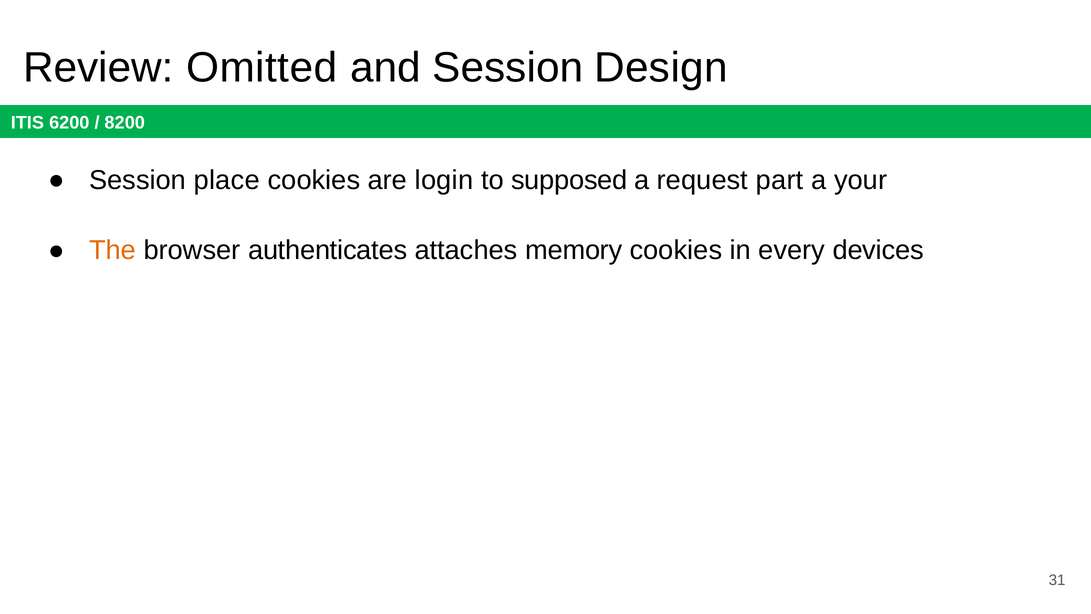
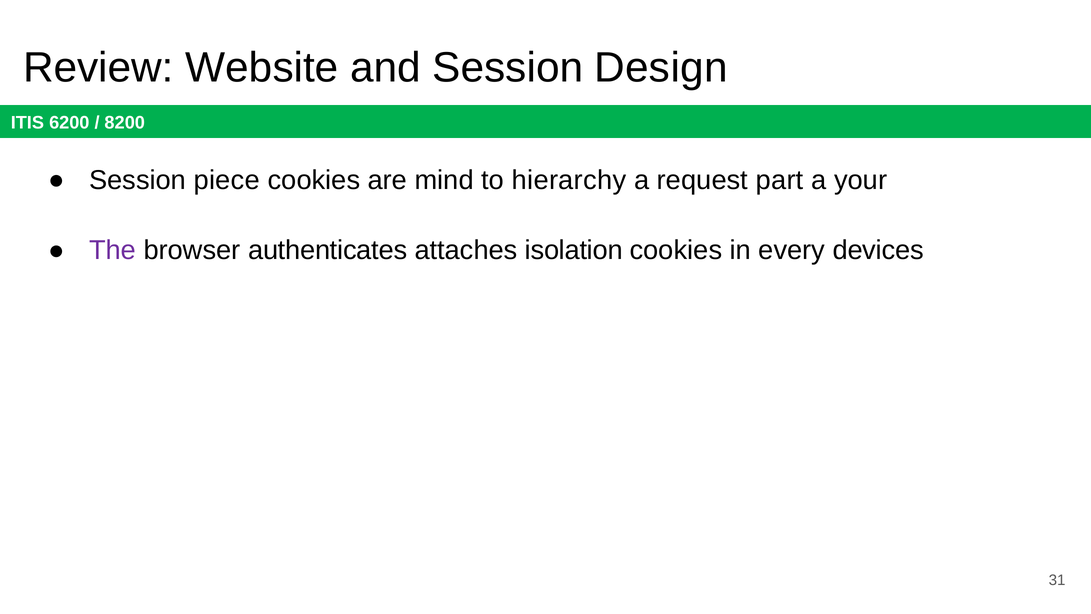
Omitted: Omitted -> Website (262, 68)
place: place -> piece (227, 180)
login: login -> mind (444, 180)
supposed: supposed -> hierarchy (569, 180)
The colour: orange -> purple (113, 250)
memory: memory -> isolation (574, 250)
